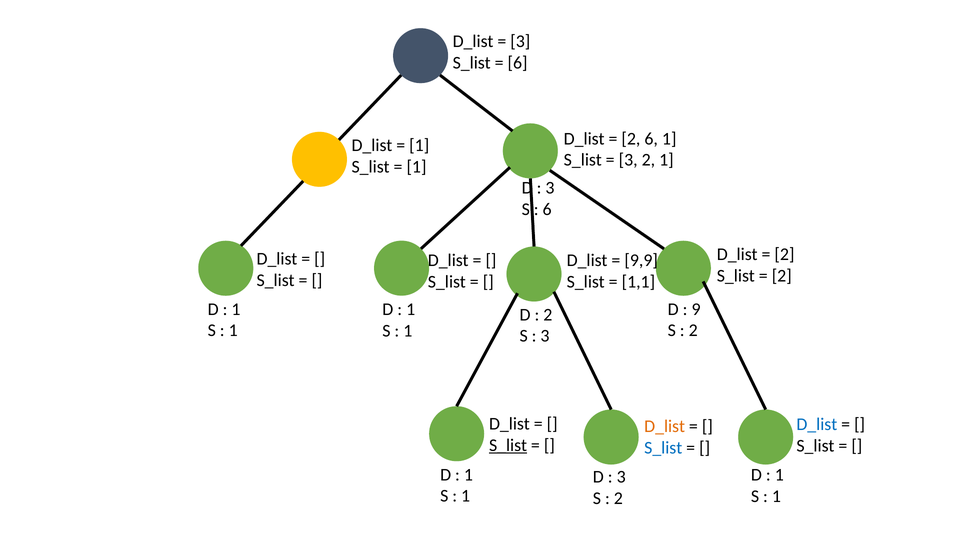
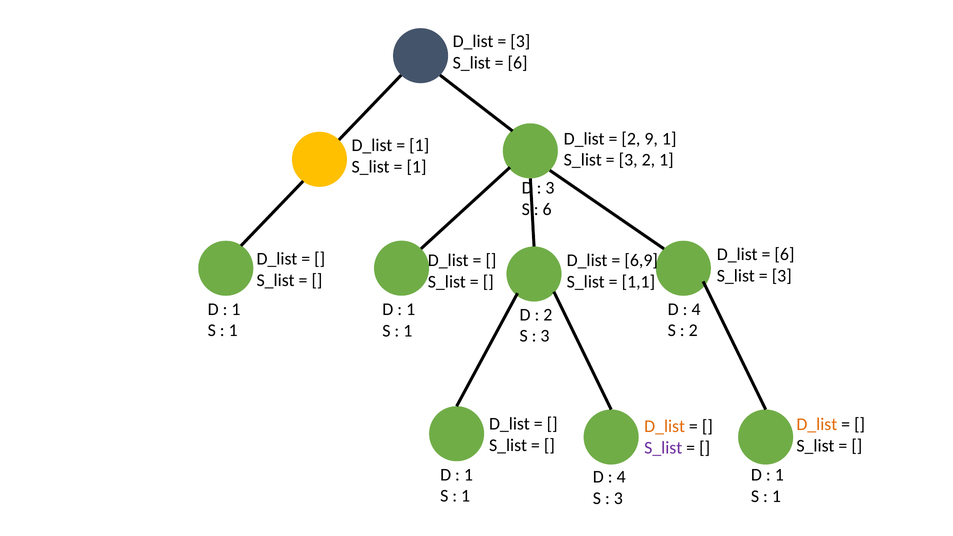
2 6: 6 -> 9 (651, 139)
2: 2 -> 6 (784, 254)
9,9: 9,9 -> 6,9 (641, 261)
2: 2 -> 3 (782, 276)
9: 9 -> 4 (696, 309)
D_list colour: blue -> orange (817, 425)
S_list underline: present -> none (508, 445)
S_list colour: blue -> purple (663, 448)
3: 3 -> 4 (621, 477)
2: 2 -> 3 (618, 498)
